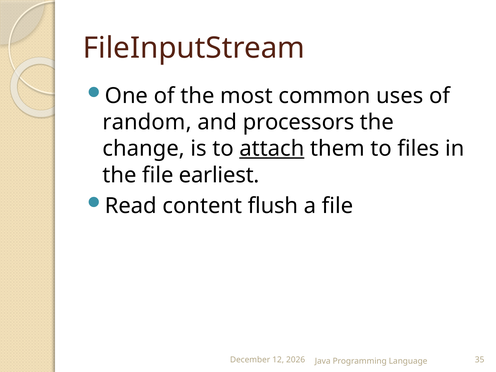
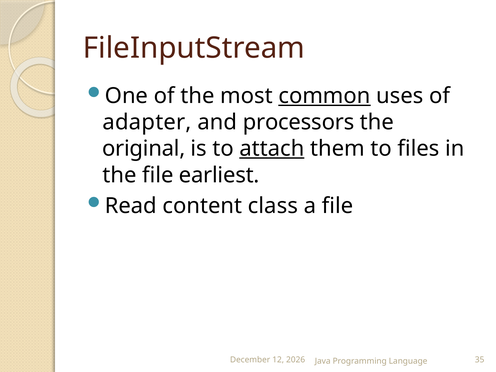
common underline: none -> present (325, 96)
random: random -> adapter (147, 122)
change: change -> original (144, 149)
flush: flush -> class (273, 206)
